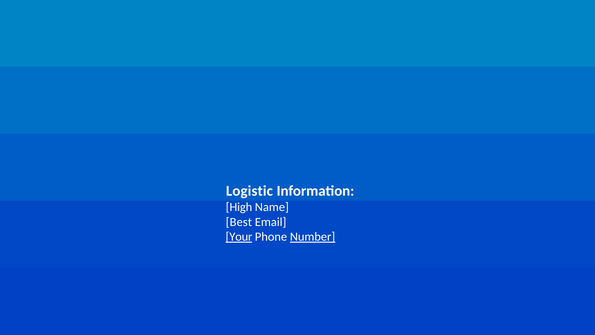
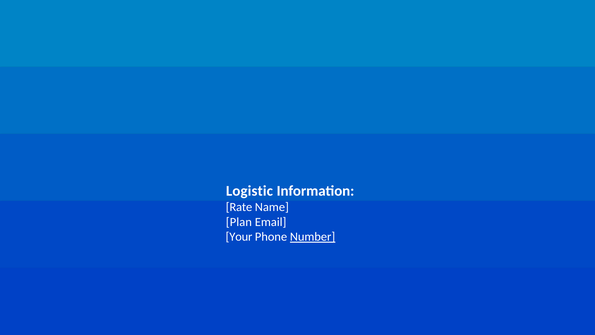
High: High -> Rate (239, 207)
Best: Best -> Plan (239, 222)
Your underline: present -> none (239, 237)
